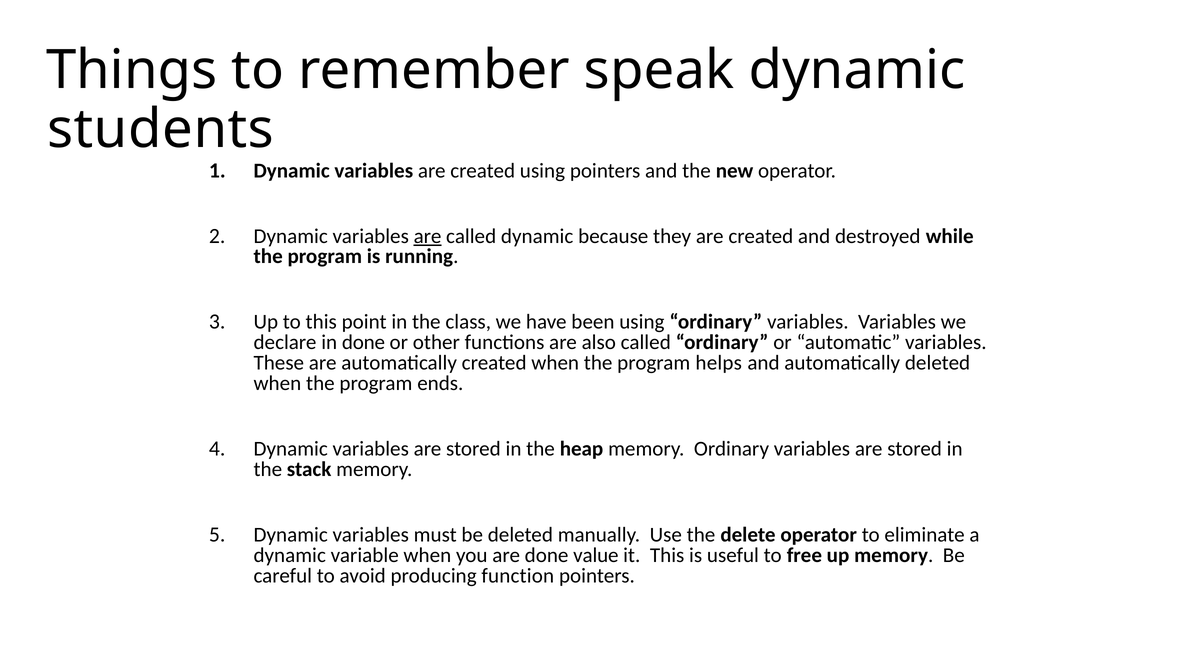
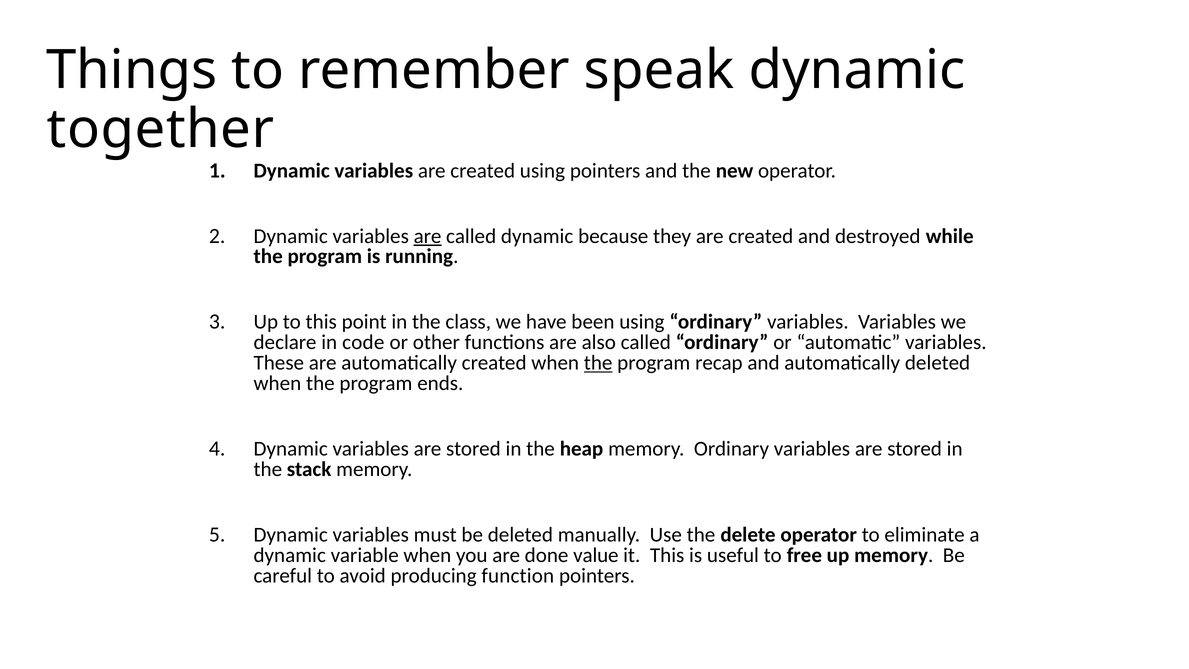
students: students -> together (161, 129)
in done: done -> code (363, 342)
the underline: none -> present (598, 363)
helps: helps -> recap (719, 363)
